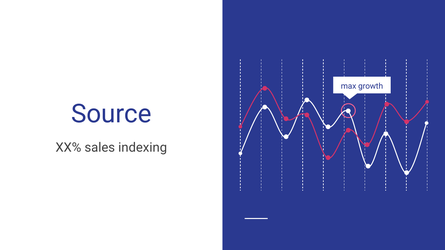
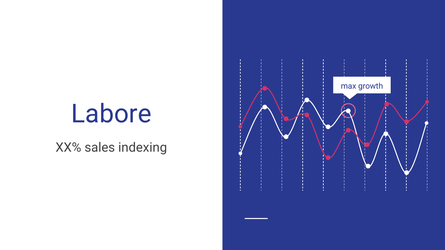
Source: Source -> Labore (111, 114)
